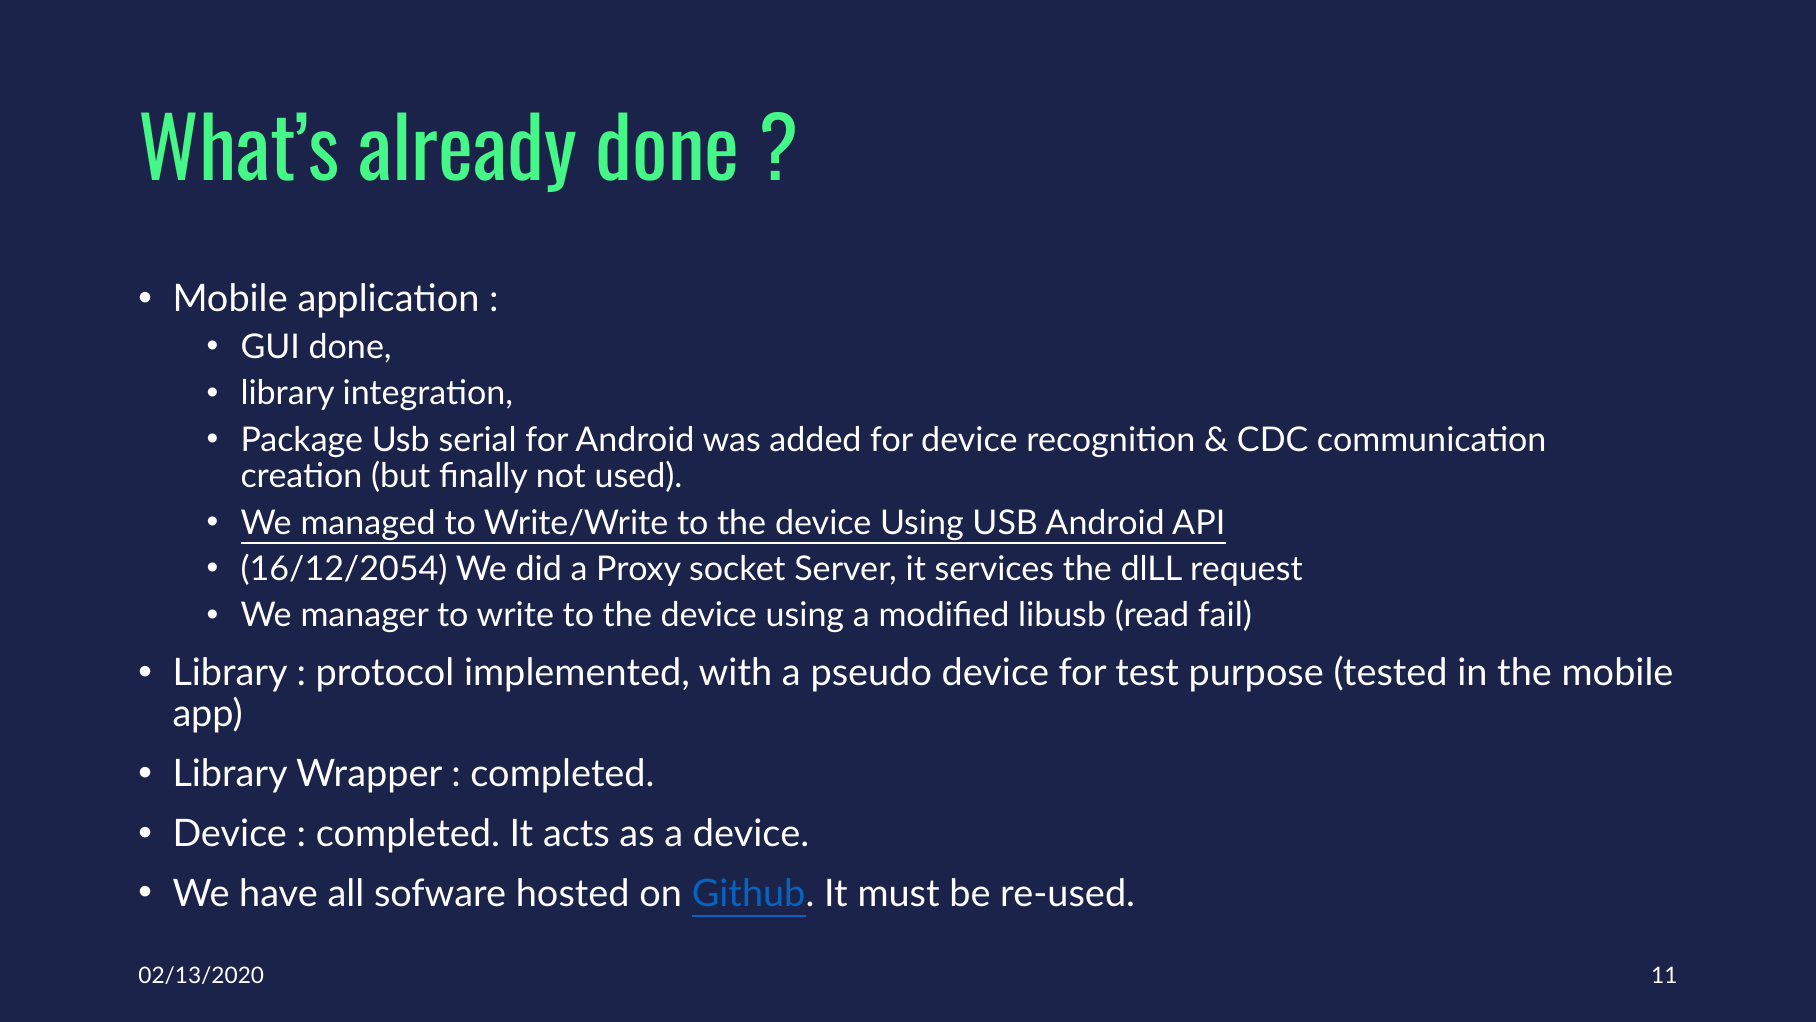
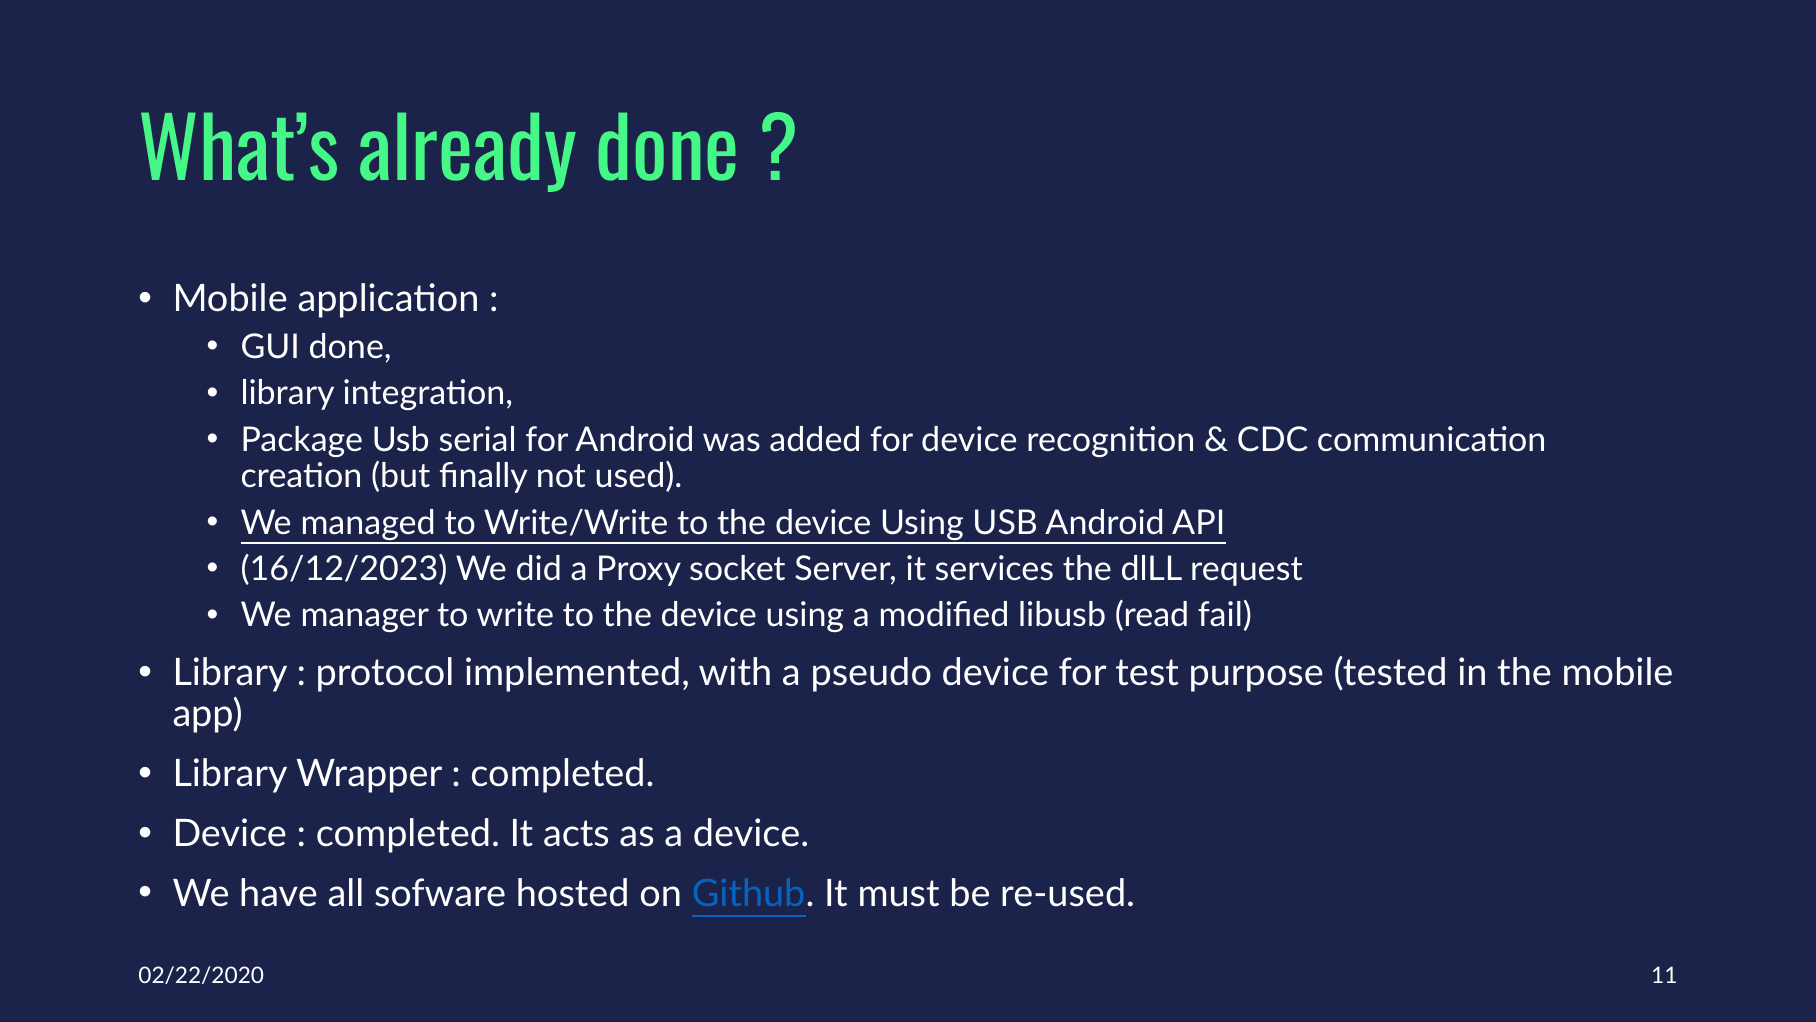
16/12/2054: 16/12/2054 -> 16/12/2023 (344, 569)
02/13/2020: 02/13/2020 -> 02/22/2020 (201, 976)
